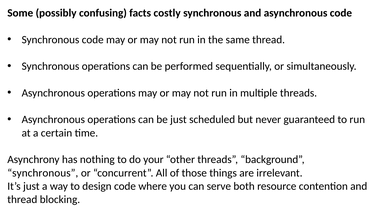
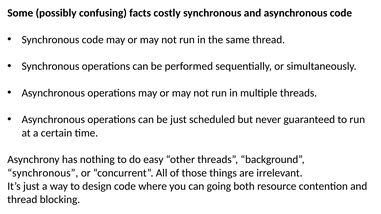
your: your -> easy (153, 160)
serve: serve -> going (219, 186)
